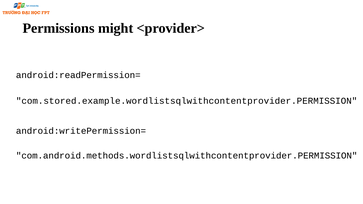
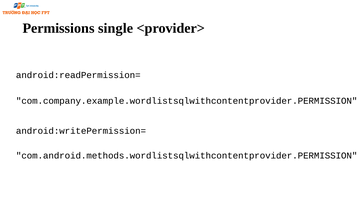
might: might -> single (116, 28)
com.stored.example.wordlistsqlwithcontentprovider.PERMISSION: com.stored.example.wordlistsqlwithcontentprovider.PERMISSION -> com.company.example.wordlistsqlwithcontentprovider.PERMISSION (187, 101)
